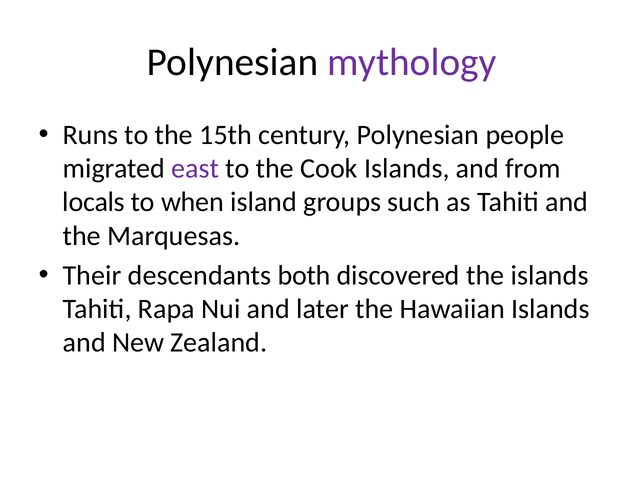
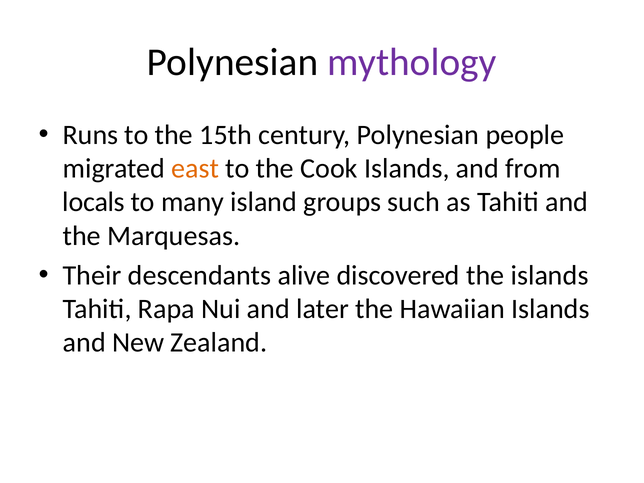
east colour: purple -> orange (195, 168)
when: when -> many (192, 202)
both: both -> alive (304, 275)
